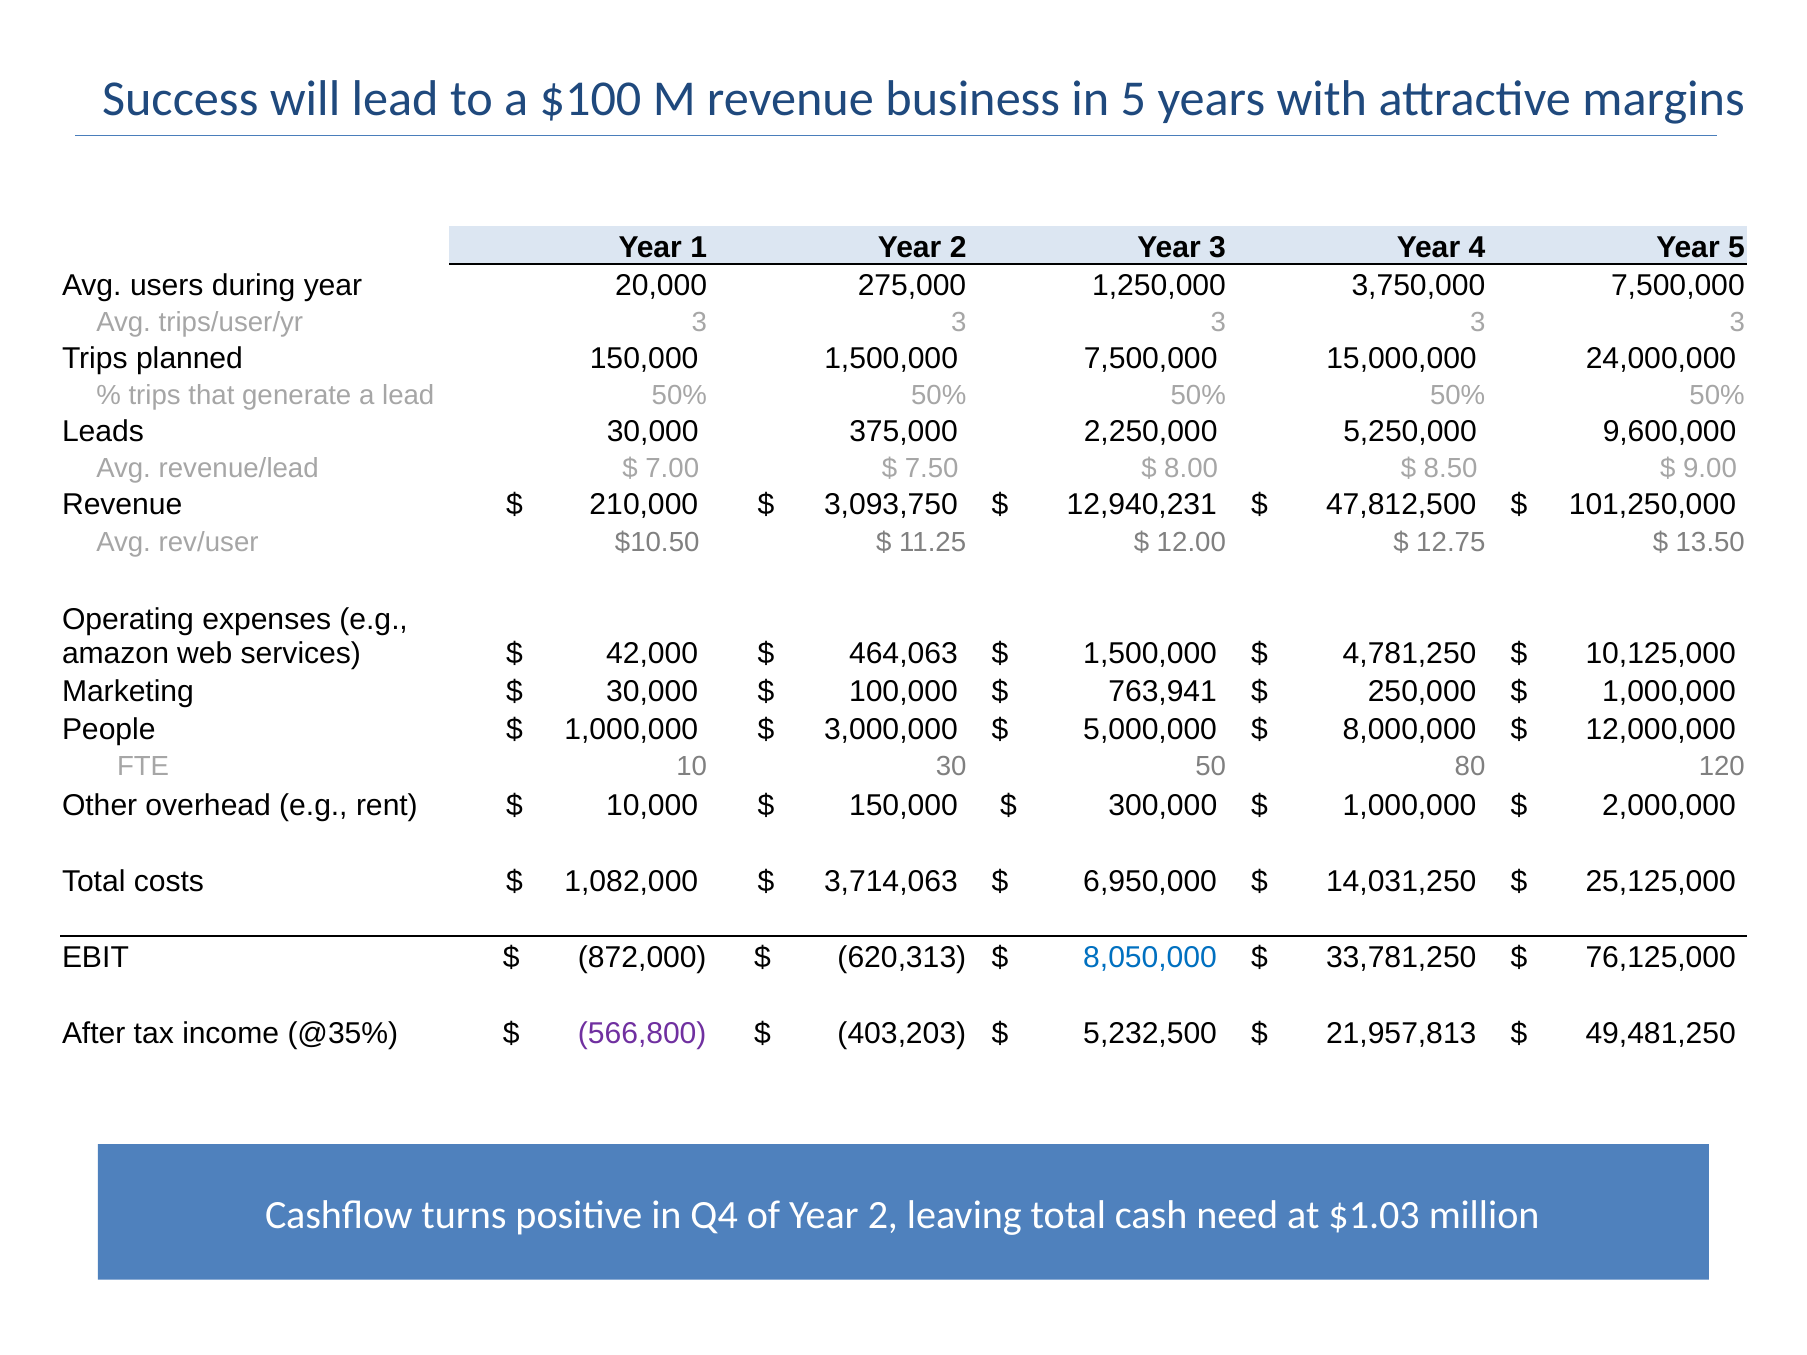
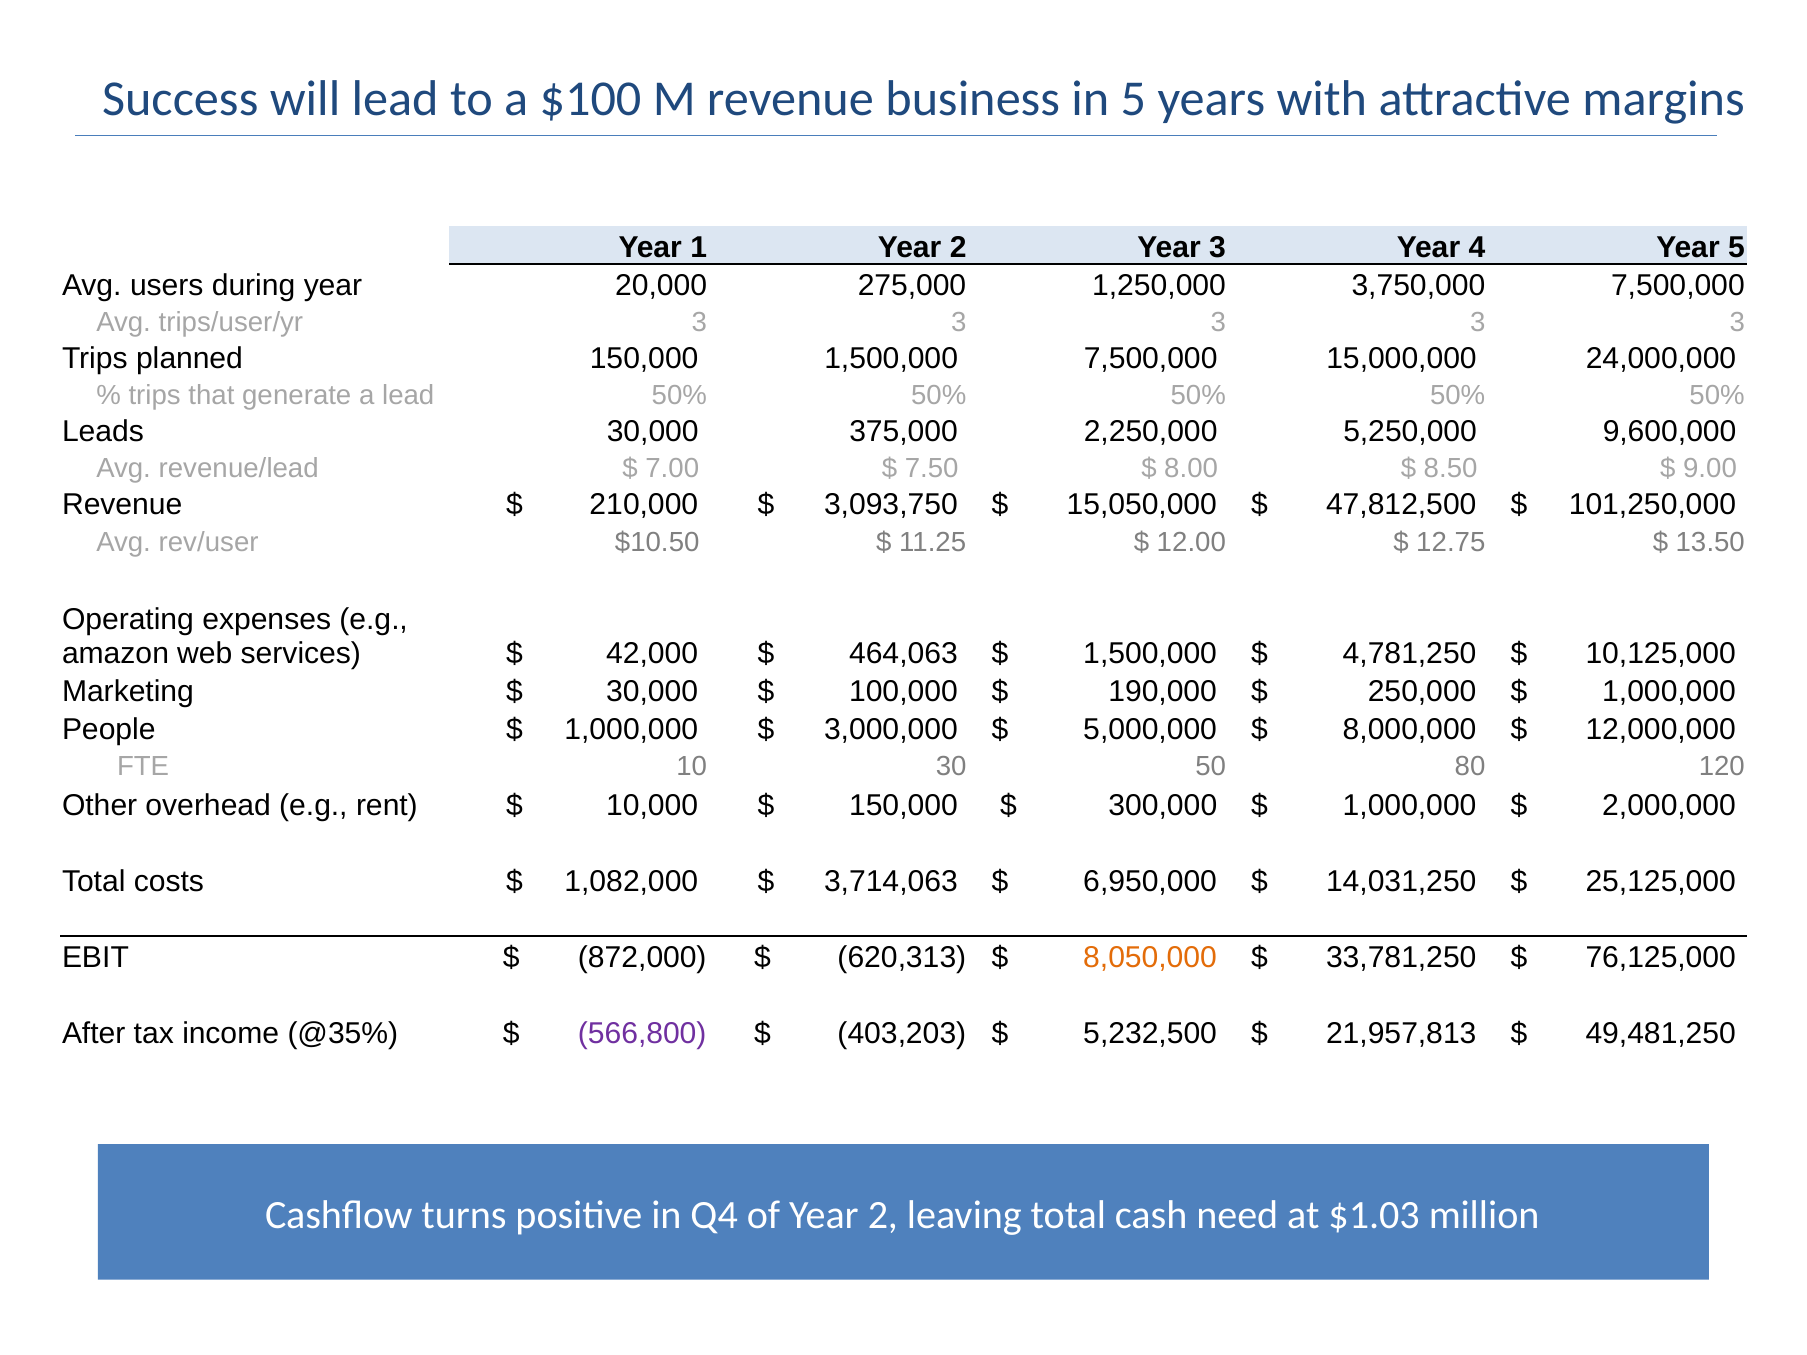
12,940,231: 12,940,231 -> 15,050,000 (1142, 505)
763,941: 763,941 -> 190,000 (1163, 692)
8,050,000 colour: blue -> orange (1150, 958)
